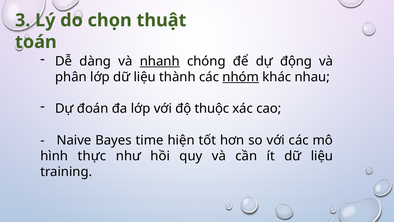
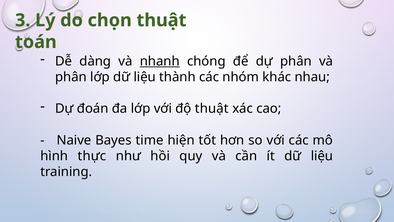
dự động: động -> phân (296, 61)
nhóm underline: present -> none (241, 77)
độ thuộc: thuộc -> thuật (212, 108)
